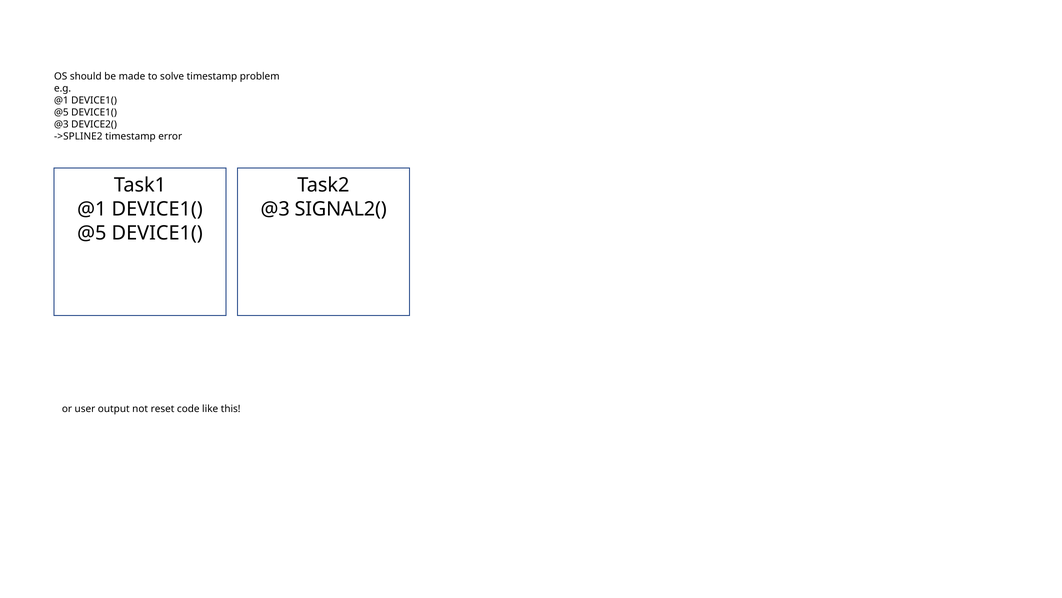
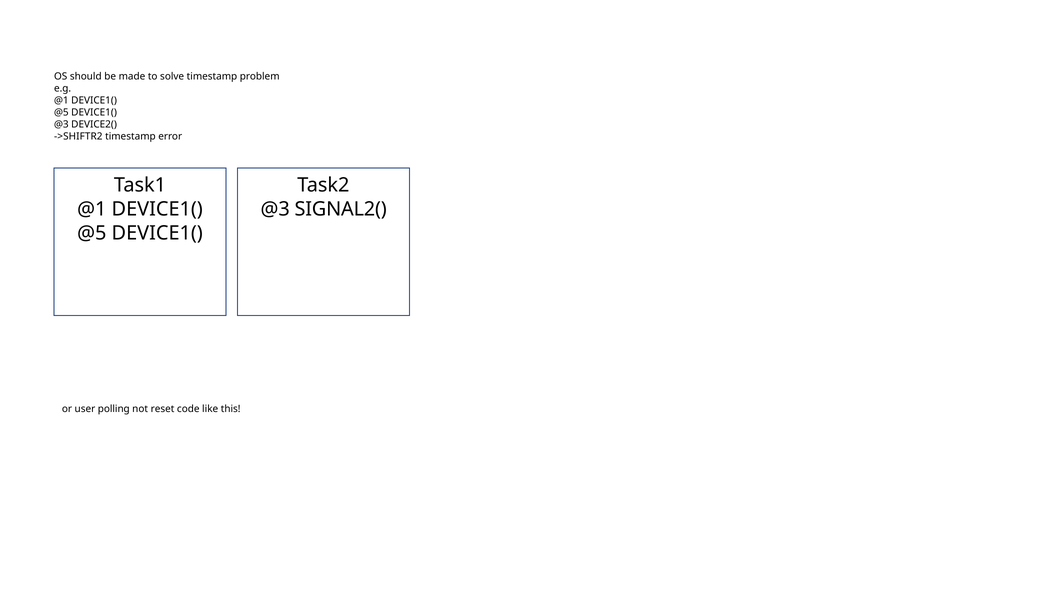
->SPLINE2: ->SPLINE2 -> ->SHIFTR2 (78, 136)
output: output -> polling (114, 409)
